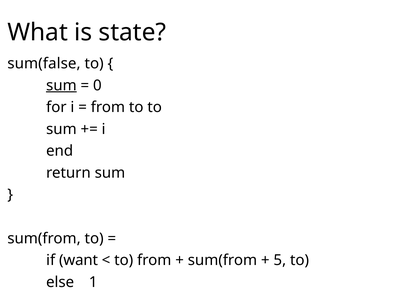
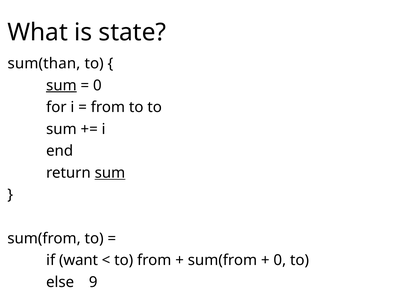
sum(false: sum(false -> sum(than (44, 64)
sum underline: none -> present (110, 173)
5: 5 -> 0 (280, 260)
1: 1 -> 9 (93, 282)
